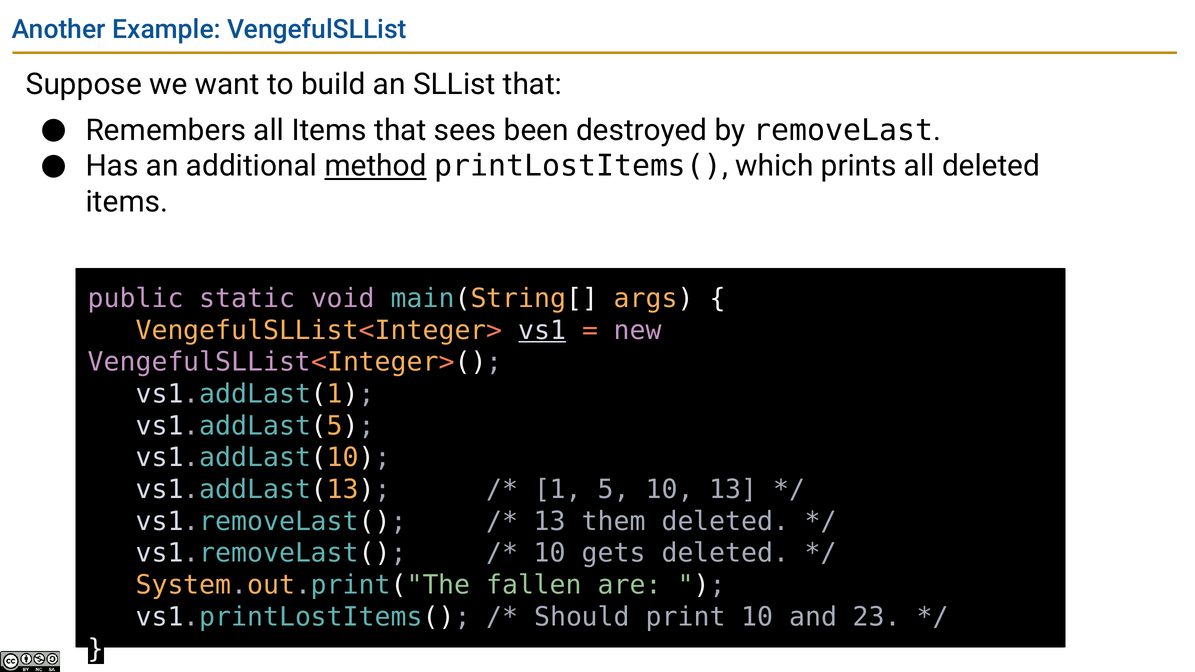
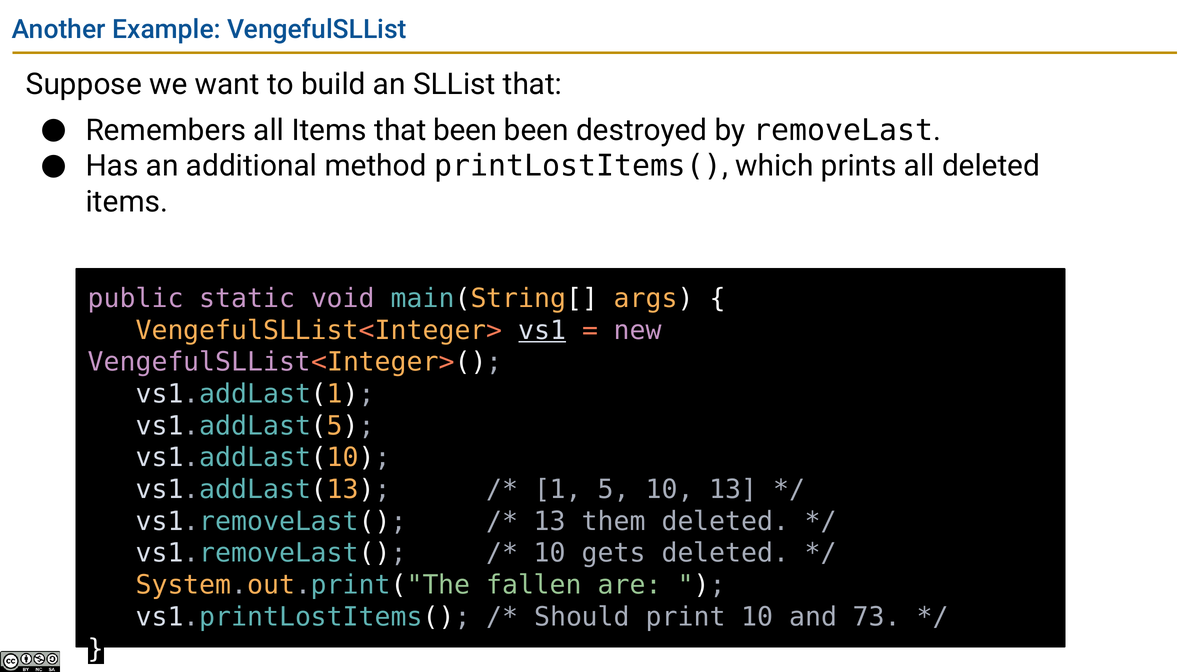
that sees: sees -> been (465, 130)
method underline: present -> none (376, 166)
23: 23 -> 73 (877, 617)
